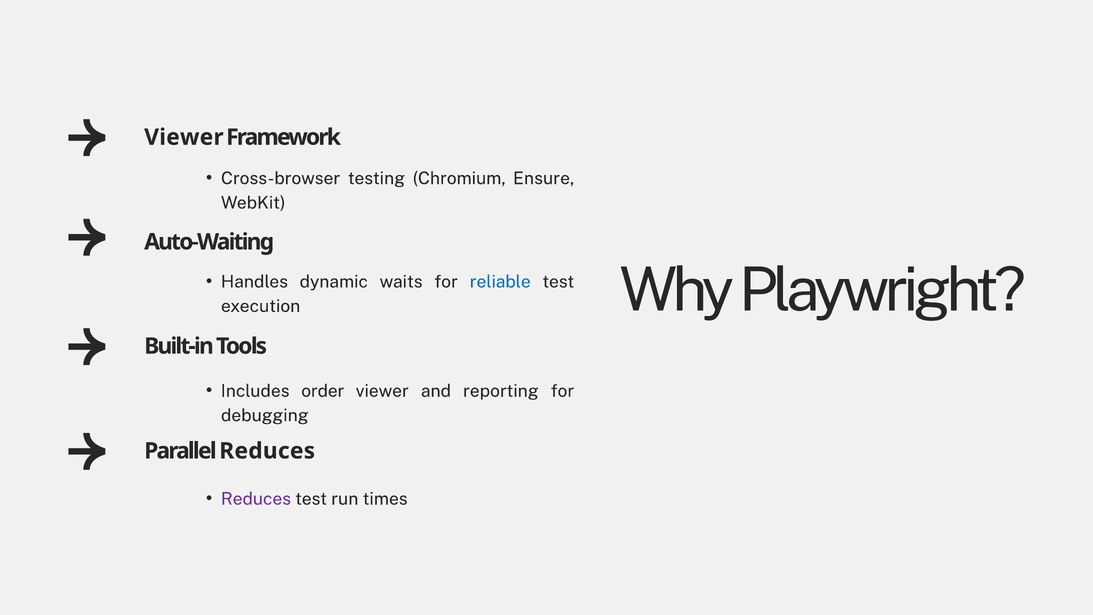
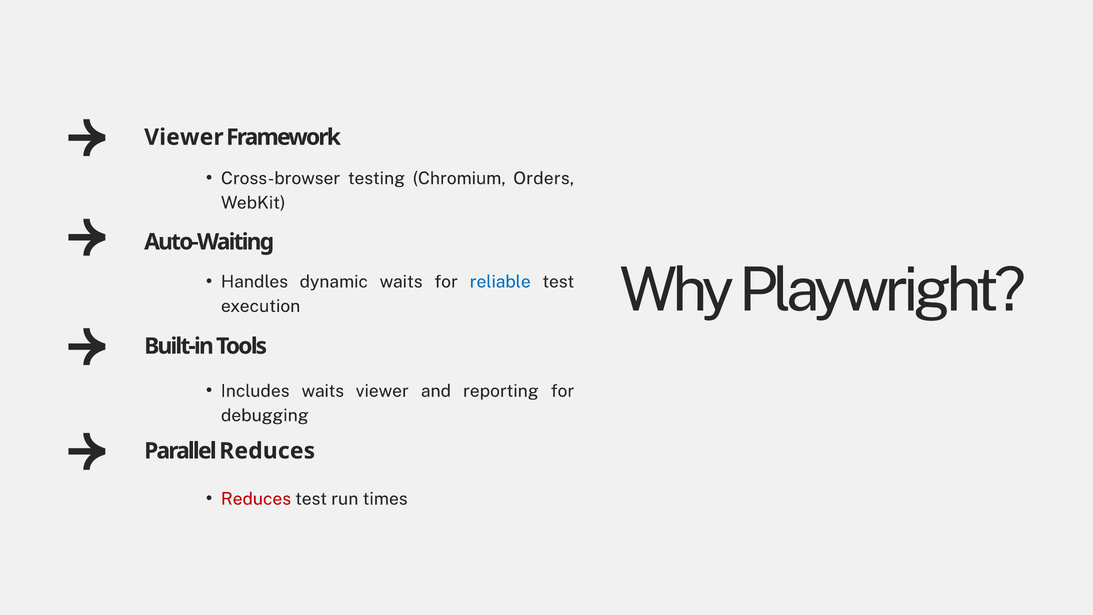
Ensure: Ensure -> Orders (544, 178)
Includes order: order -> waits (323, 391)
Reduces colour: purple -> red (256, 499)
